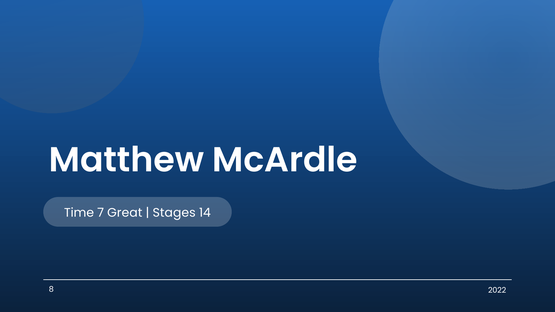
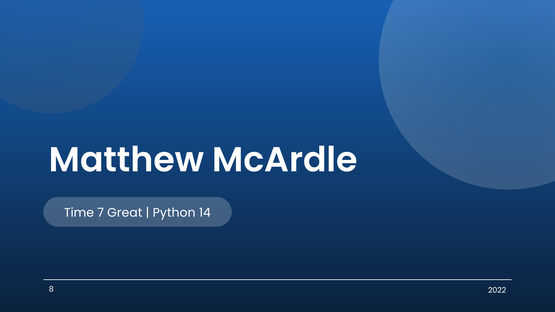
Stages: Stages -> Python (174, 213)
